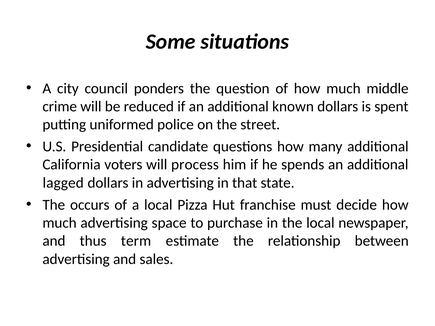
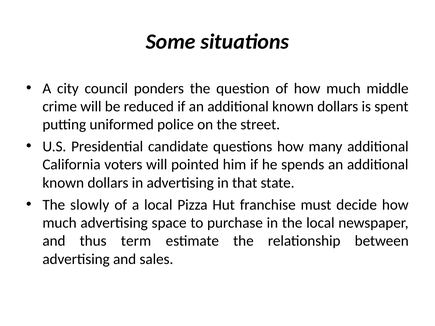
process: process -> pointed (195, 165)
lagged: lagged -> known (63, 183)
occurs: occurs -> slowly (90, 205)
